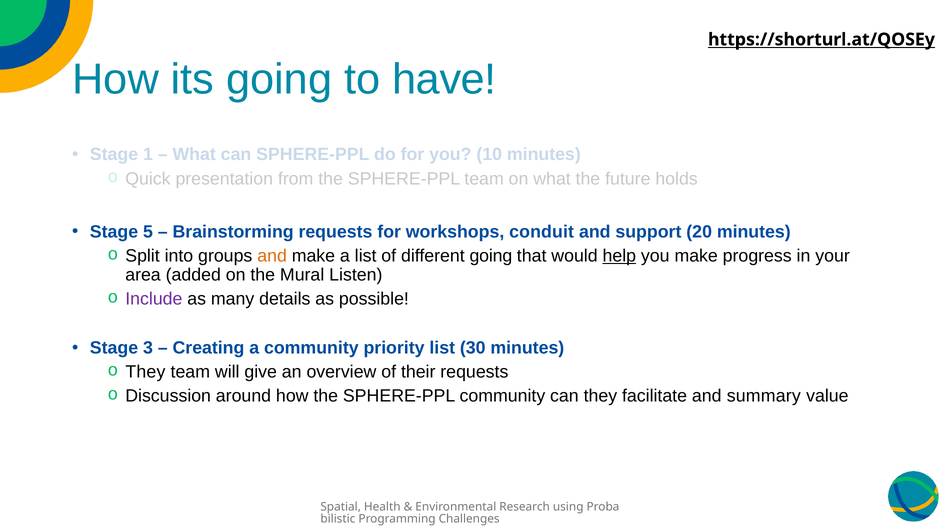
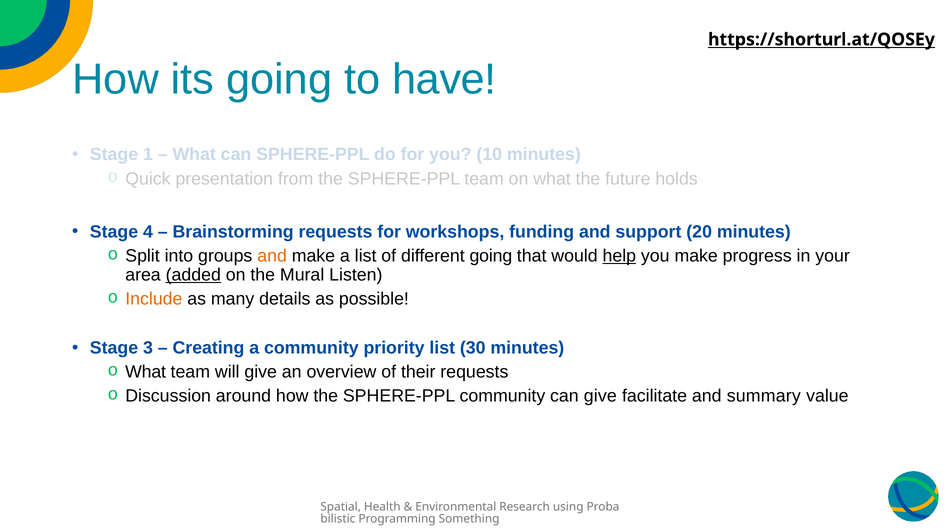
5: 5 -> 4 (148, 232)
conduit: conduit -> funding (542, 232)
added underline: none -> present (193, 275)
Include colour: purple -> orange (154, 299)
They: They -> What (146, 372)
can they: they -> give (600, 396)
Challenges: Challenges -> Something (469, 519)
